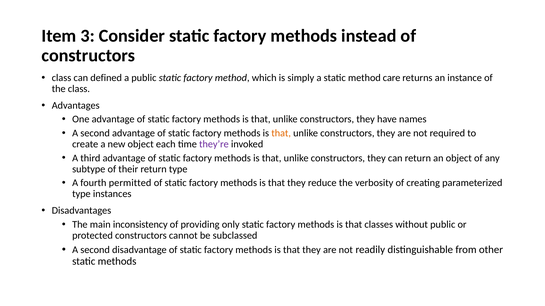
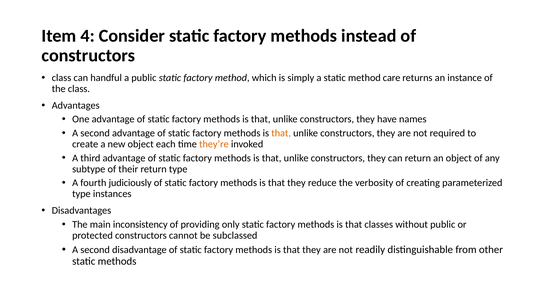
3: 3 -> 4 (88, 36)
defined: defined -> handful (106, 78)
they’re colour: purple -> orange (214, 144)
permitted: permitted -> judiciously (130, 183)
